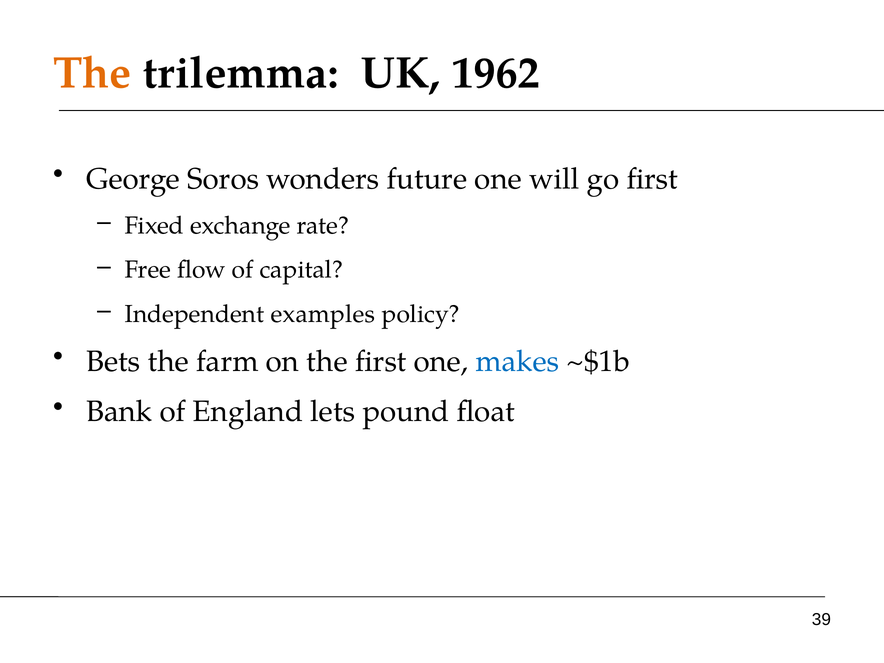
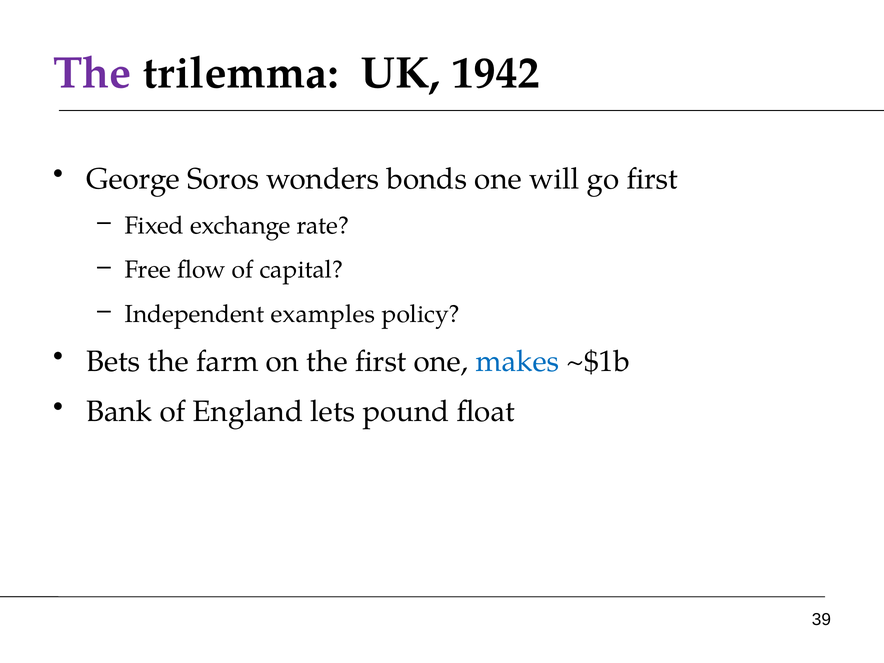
The colour: orange -> purple (92, 73)
1962: 1962 -> 1942 (496, 73)
future: future -> bonds (427, 179)
